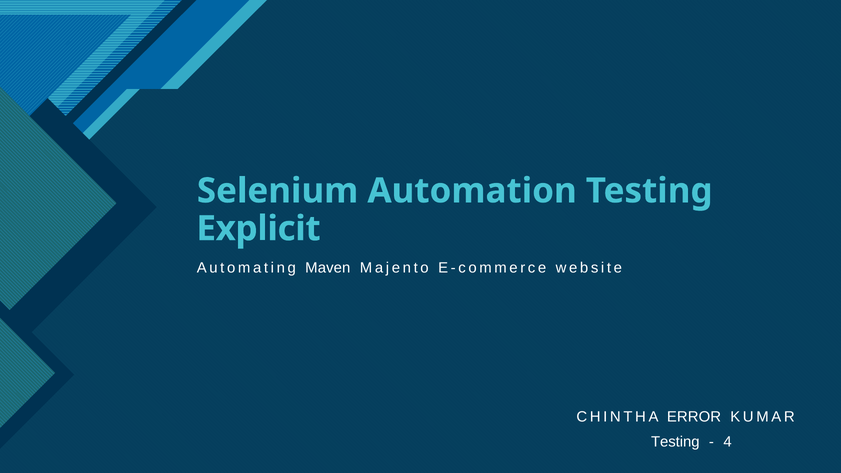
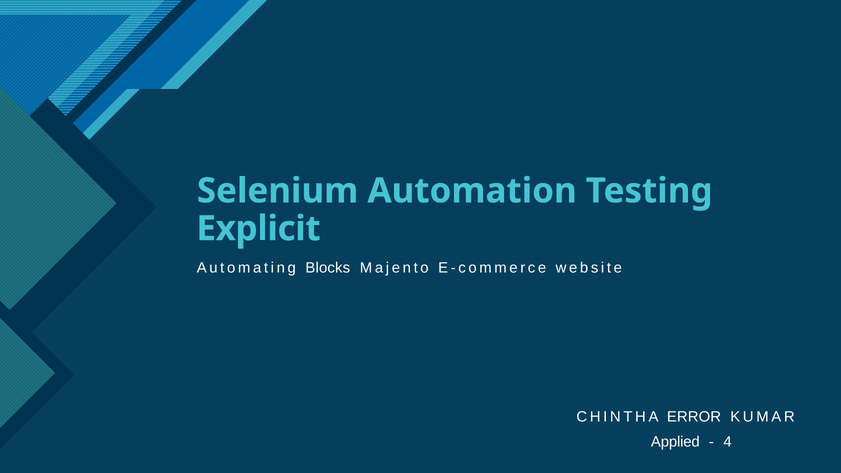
Maven: Maven -> Blocks (328, 268)
Testing: Testing -> Applied (675, 442)
